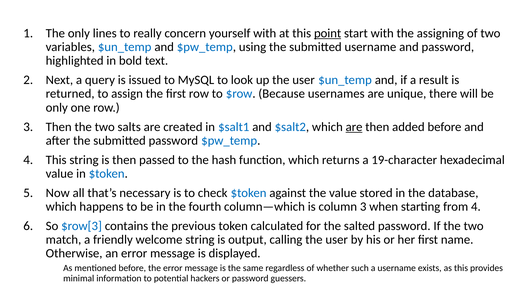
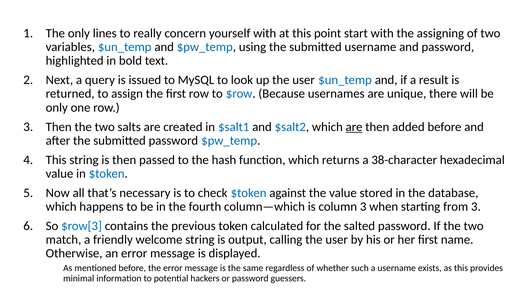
point underline: present -> none (328, 33)
19-character: 19-character -> 38-character (404, 160)
from 4: 4 -> 3 (476, 207)
